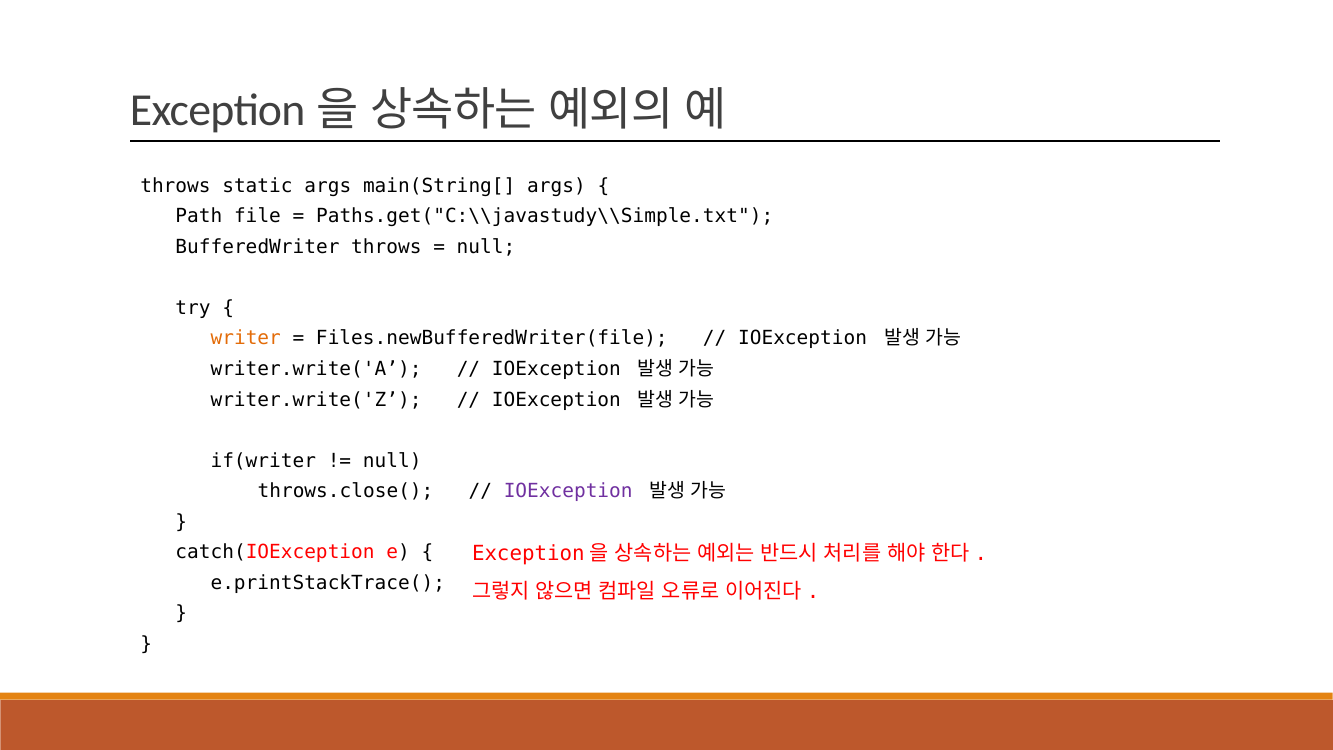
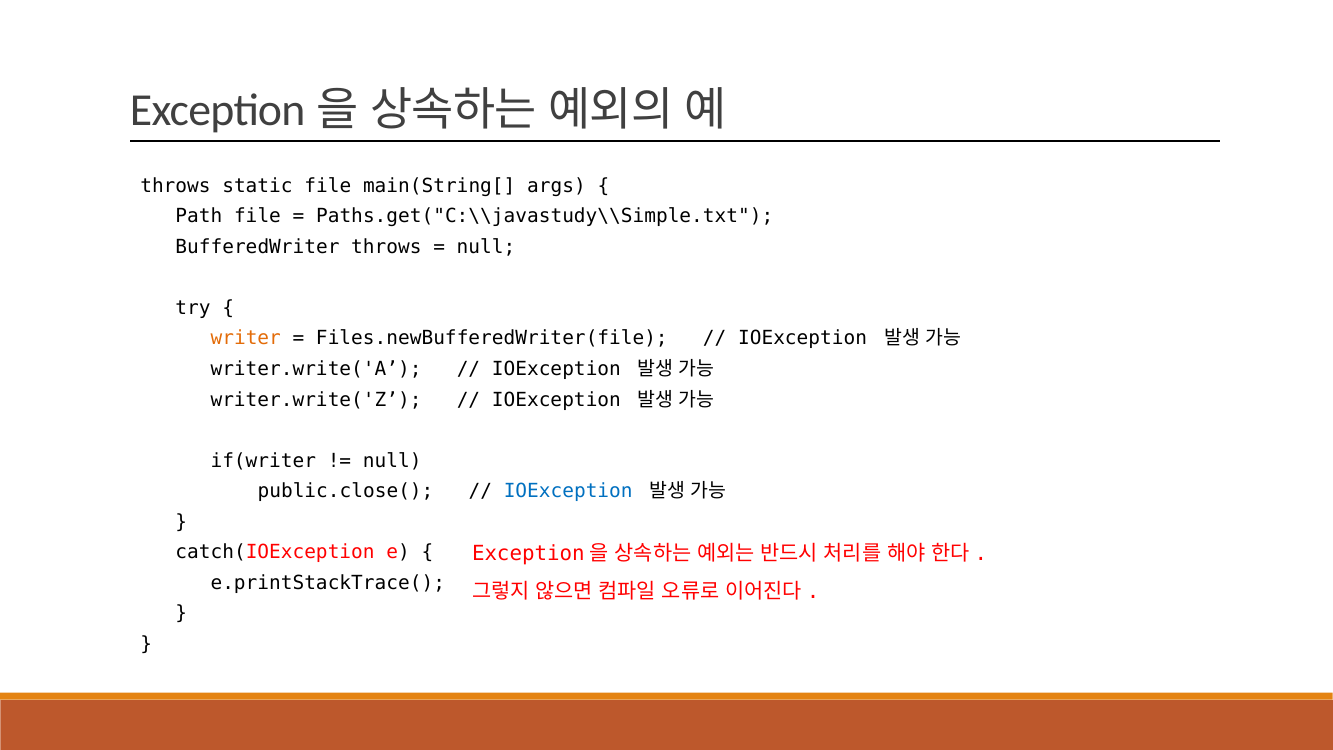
static args: args -> file (328, 186)
throws.close(: throws.close( -> public.close( (346, 491)
IOException colour: purple -> blue (568, 491)
